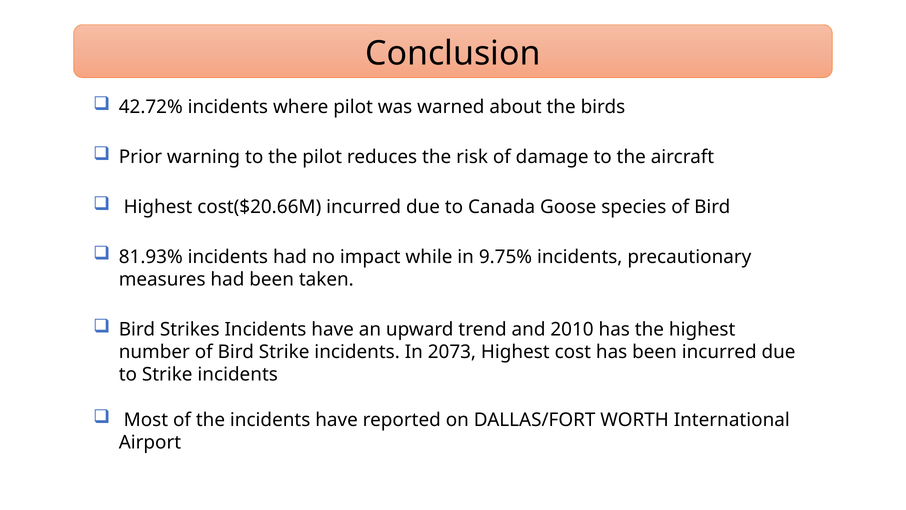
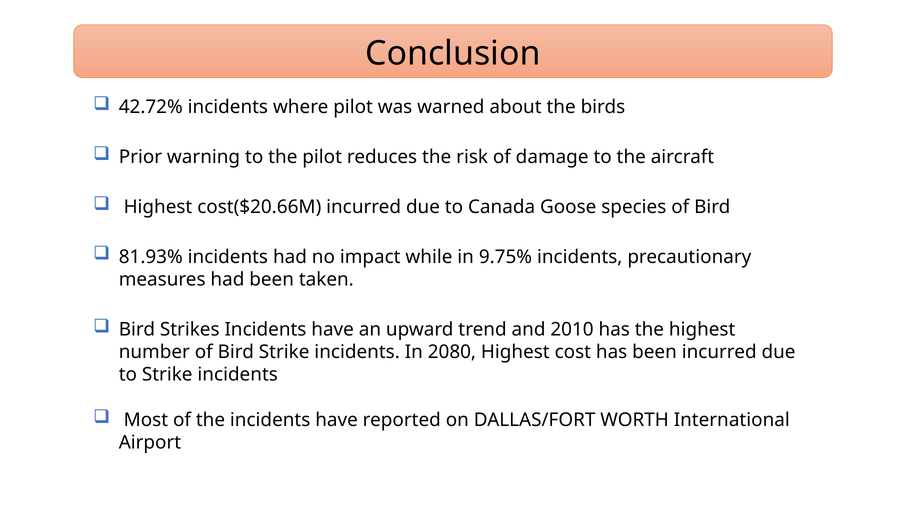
2073: 2073 -> 2080 (452, 352)
